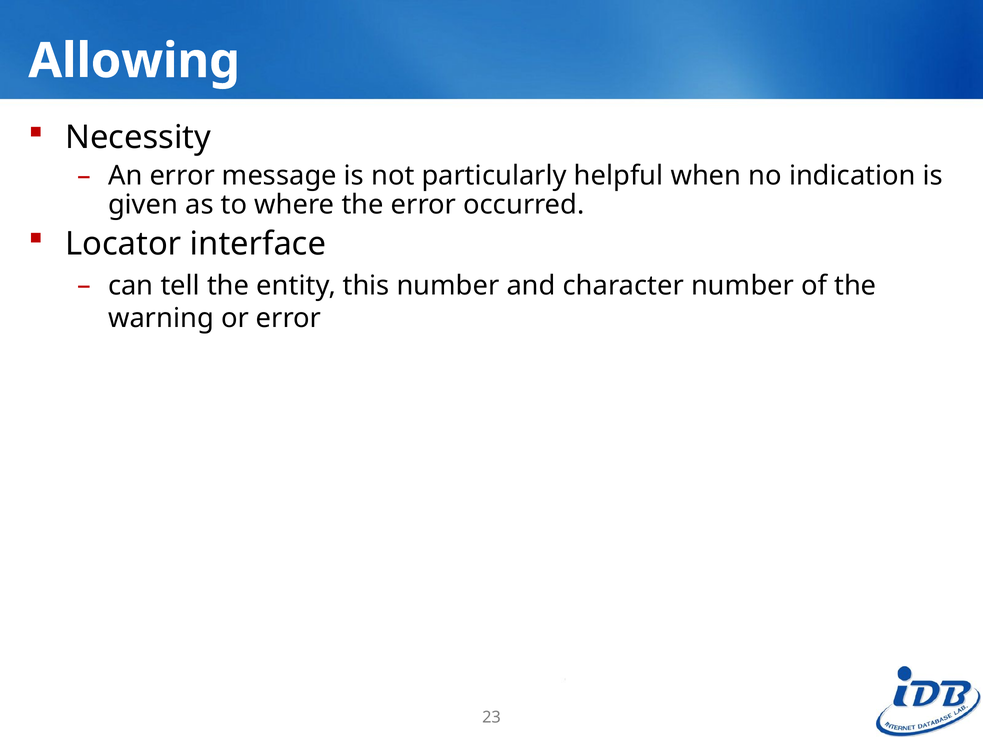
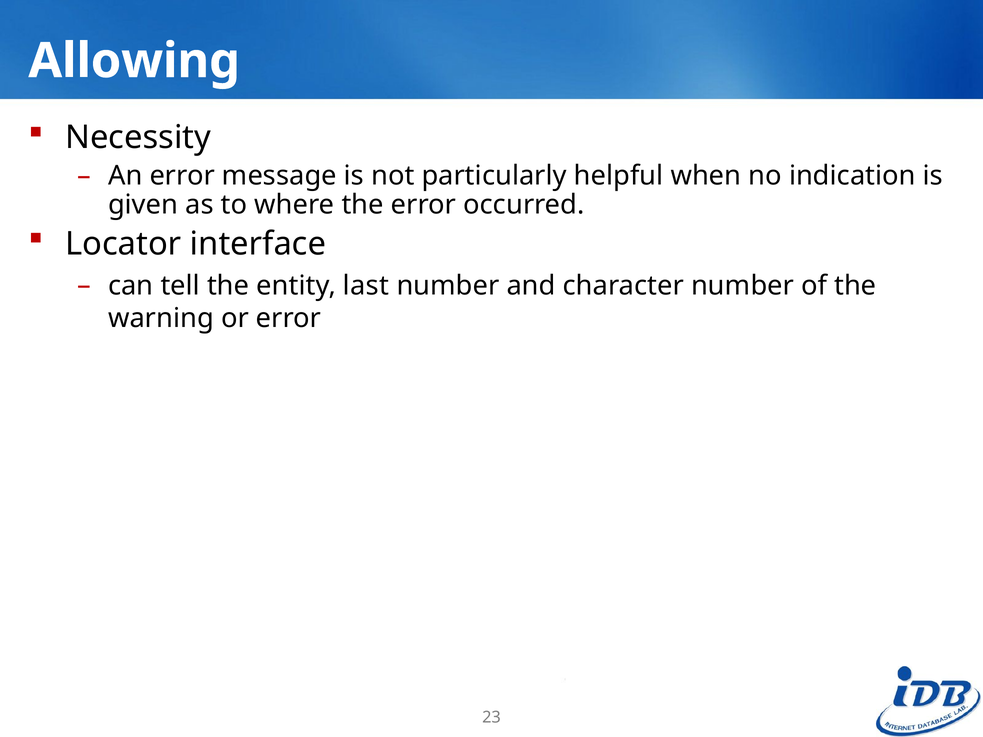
this: this -> last (366, 286)
